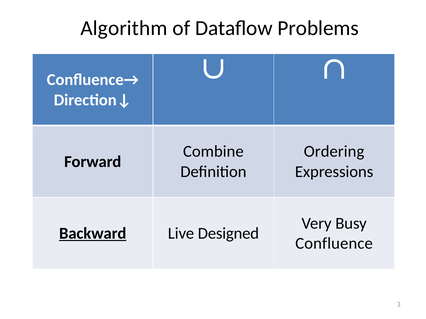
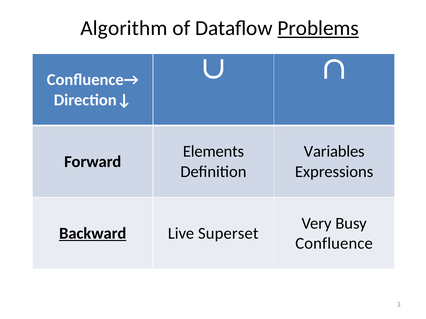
Problems underline: none -> present (318, 28)
Combine: Combine -> Elements (213, 152)
Ordering: Ordering -> Variables (334, 152)
Designed: Designed -> Superset (228, 234)
